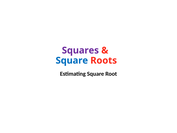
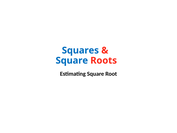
Squares colour: purple -> blue (80, 50)
